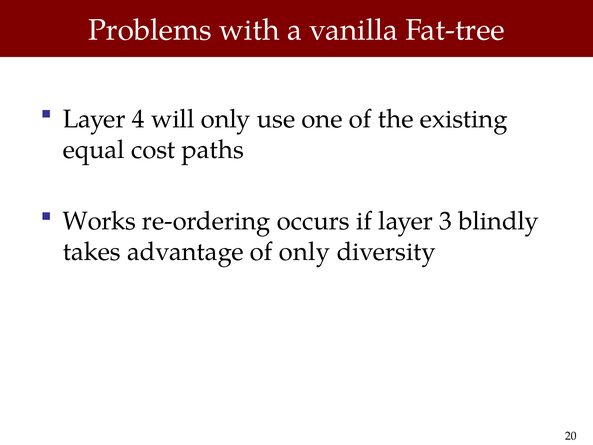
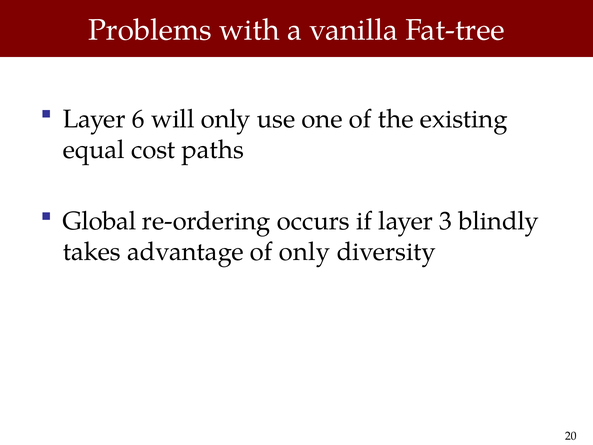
4: 4 -> 6 (138, 119)
Works: Works -> Global (99, 221)
